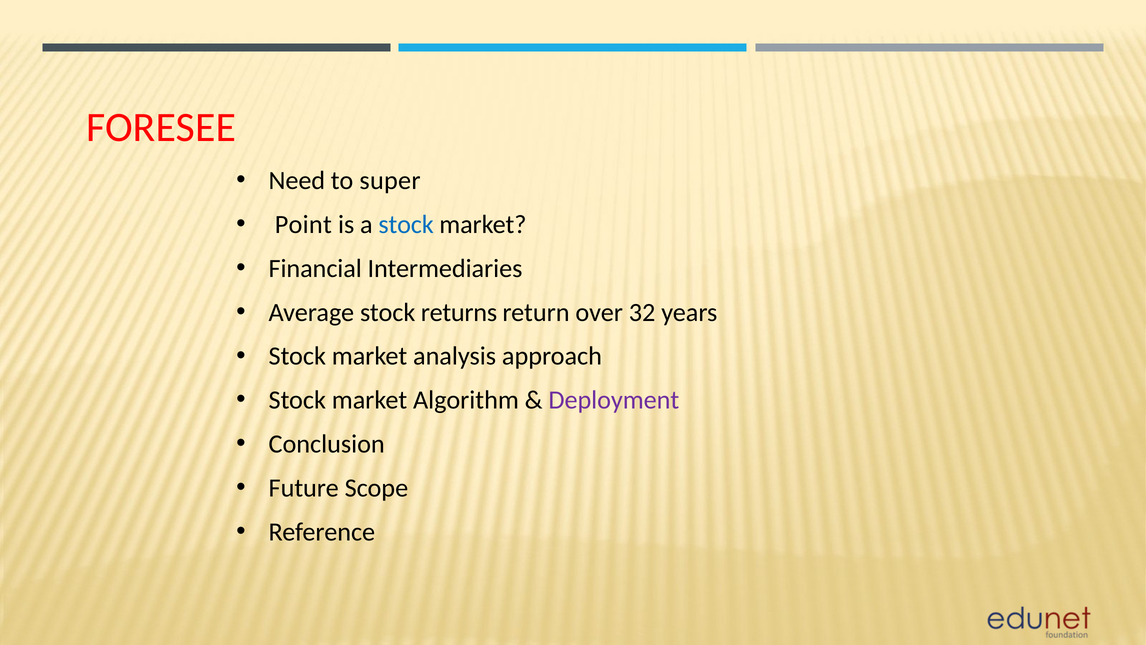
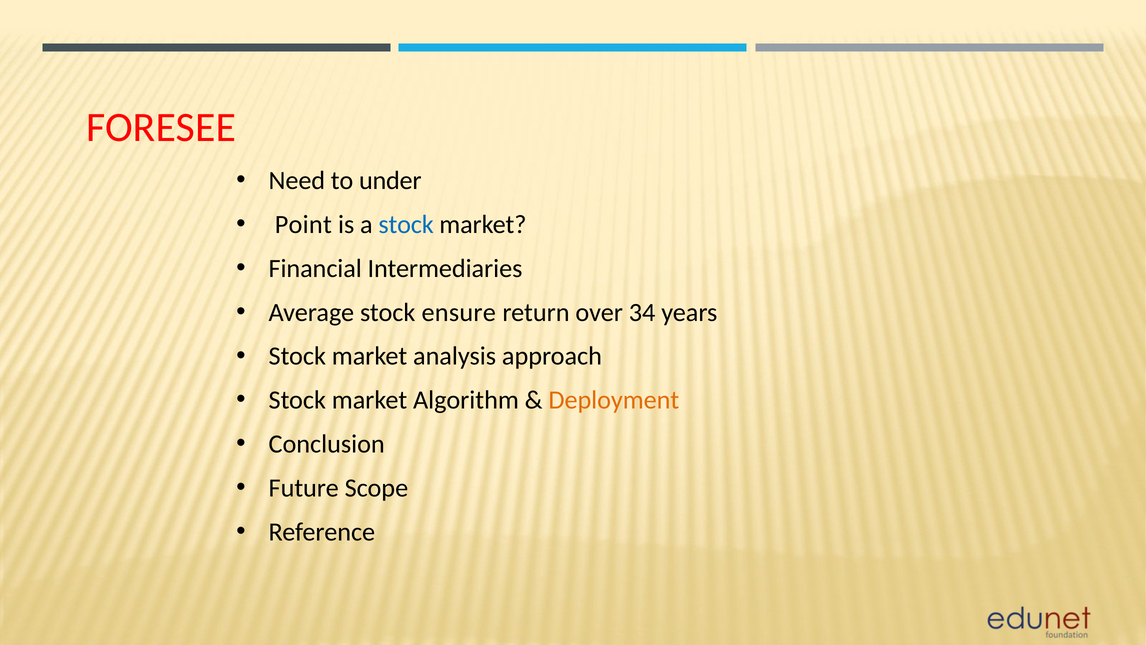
super: super -> under (390, 180)
returns: returns -> ensure (459, 312)
32: 32 -> 34 (642, 312)
Deployment colour: purple -> orange (614, 400)
